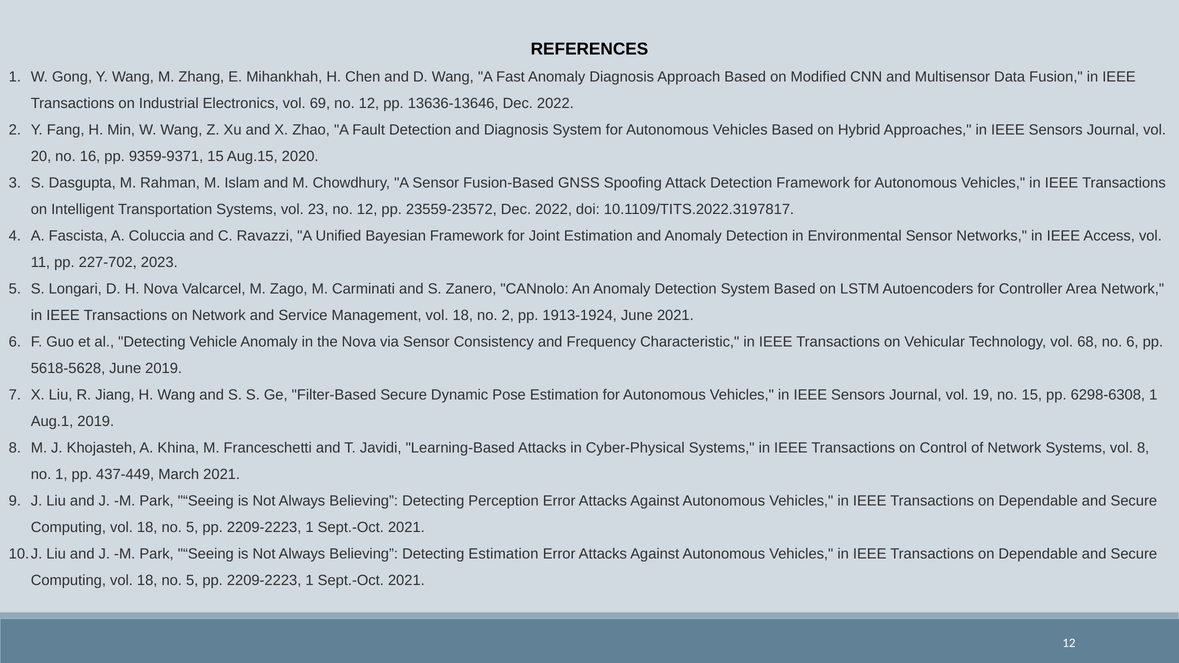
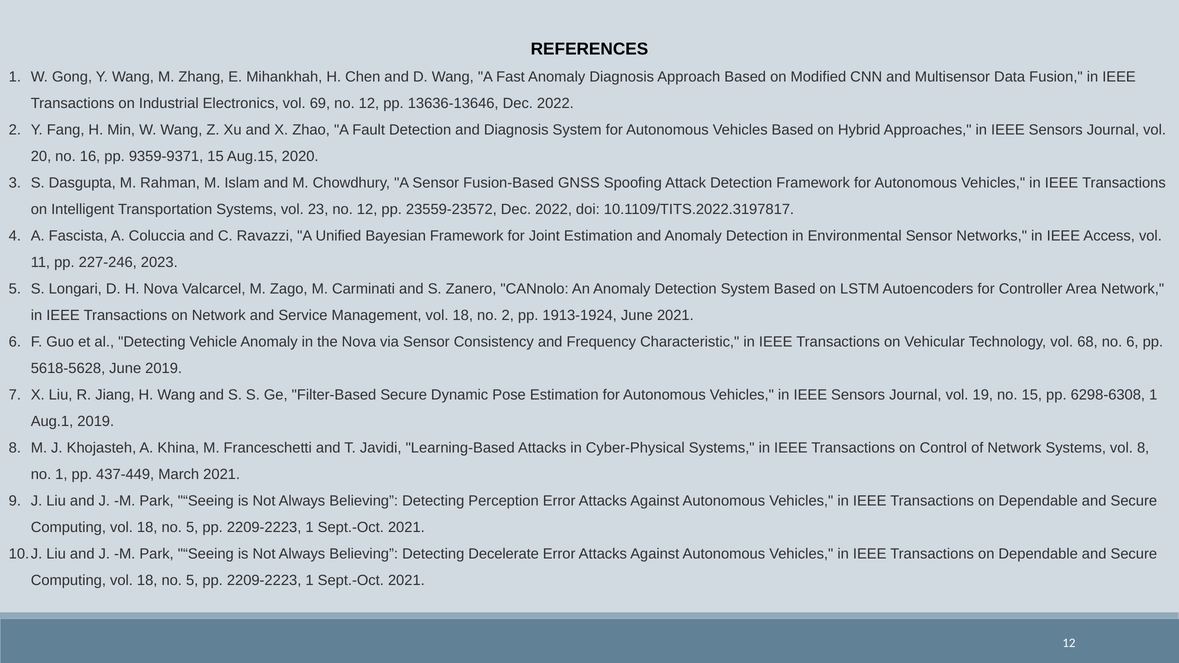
227-702: 227-702 -> 227-246 (108, 262)
Detecting Estimation: Estimation -> Decelerate (504, 554)
